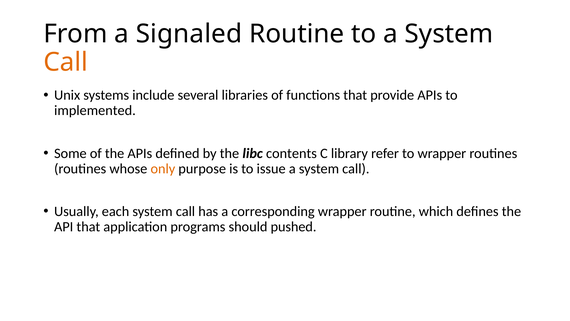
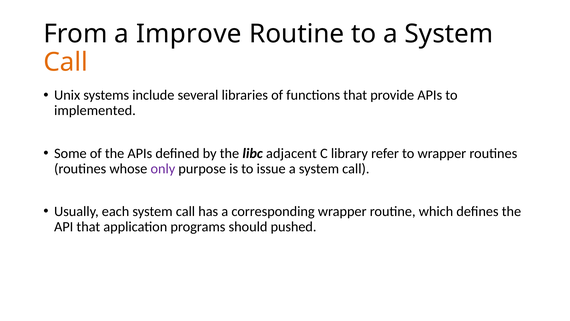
Signaled: Signaled -> Improve (189, 34)
contents: contents -> adjacent (291, 153)
only colour: orange -> purple (163, 169)
